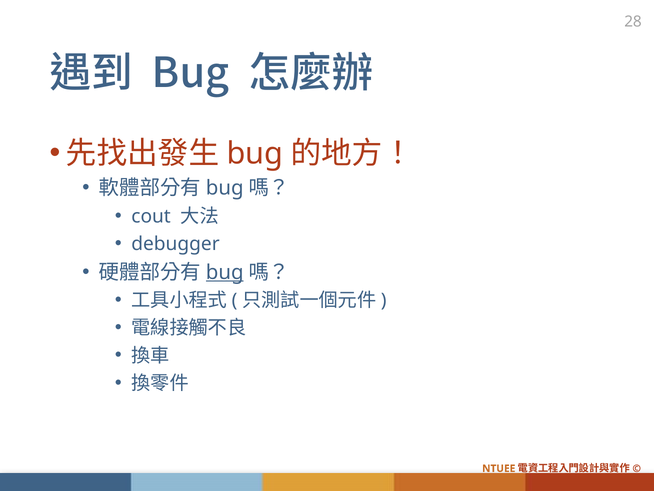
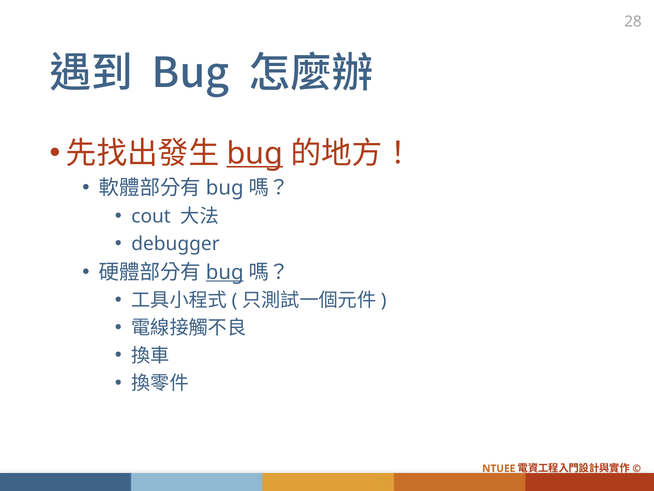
bug underline: none -> present (255, 153)
